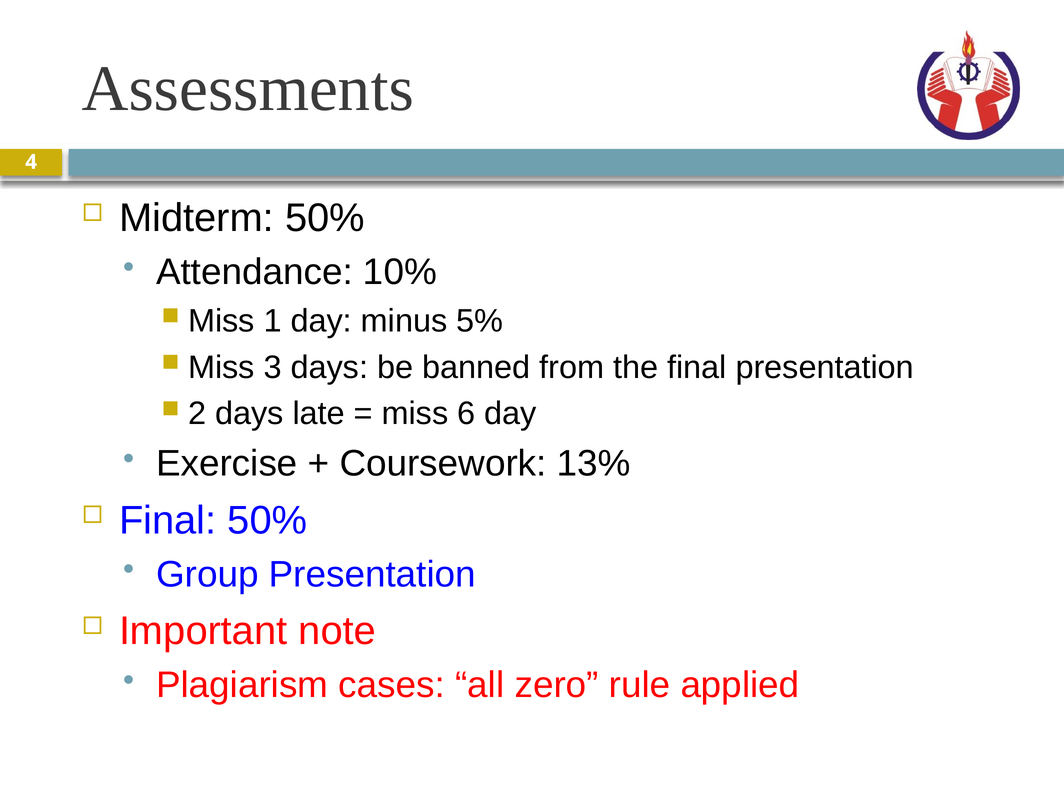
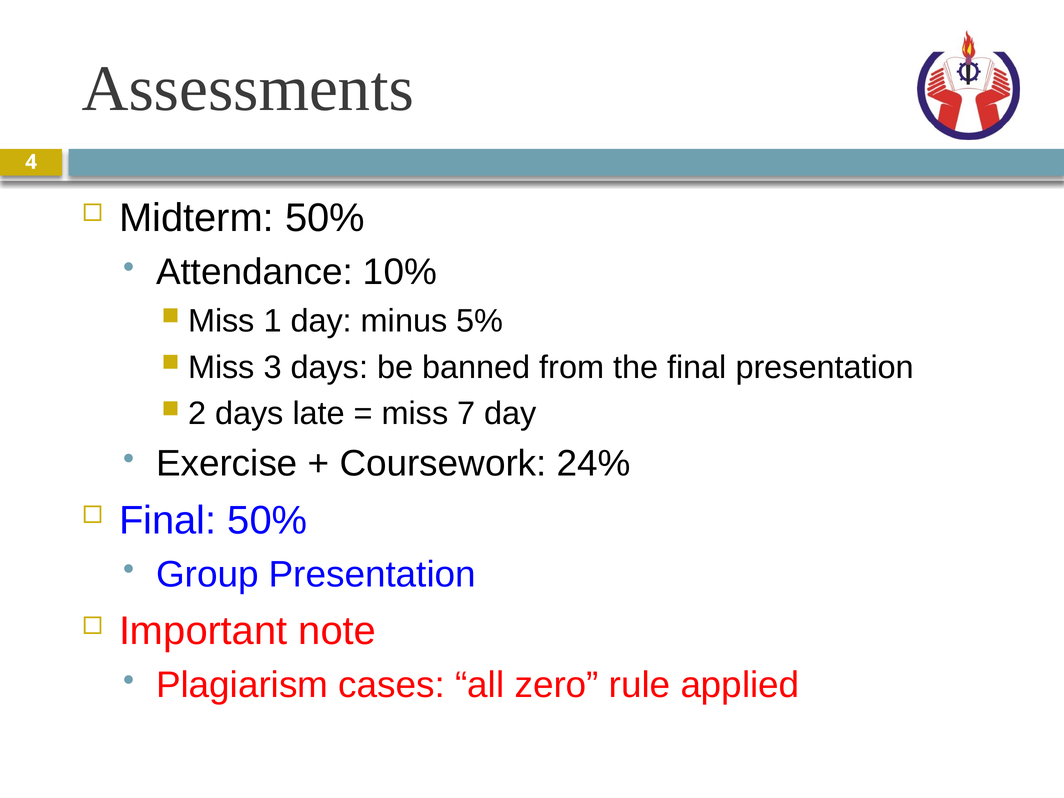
6: 6 -> 7 (466, 414)
13%: 13% -> 24% (594, 464)
